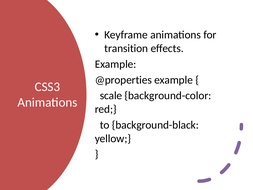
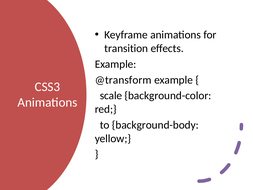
@properties: @properties -> @transform (123, 80)
background-black: background-black -> background-body (155, 125)
